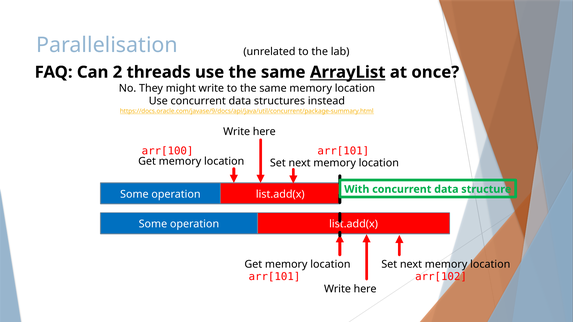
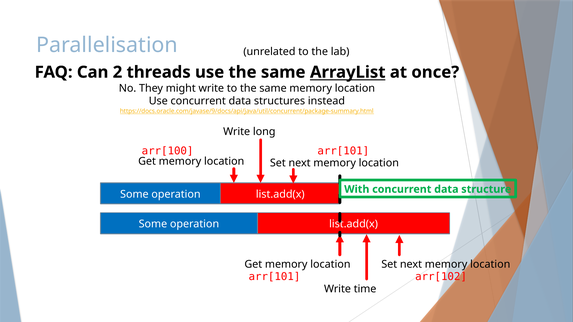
here: here -> long (264, 132)
here: here -> time (365, 289)
